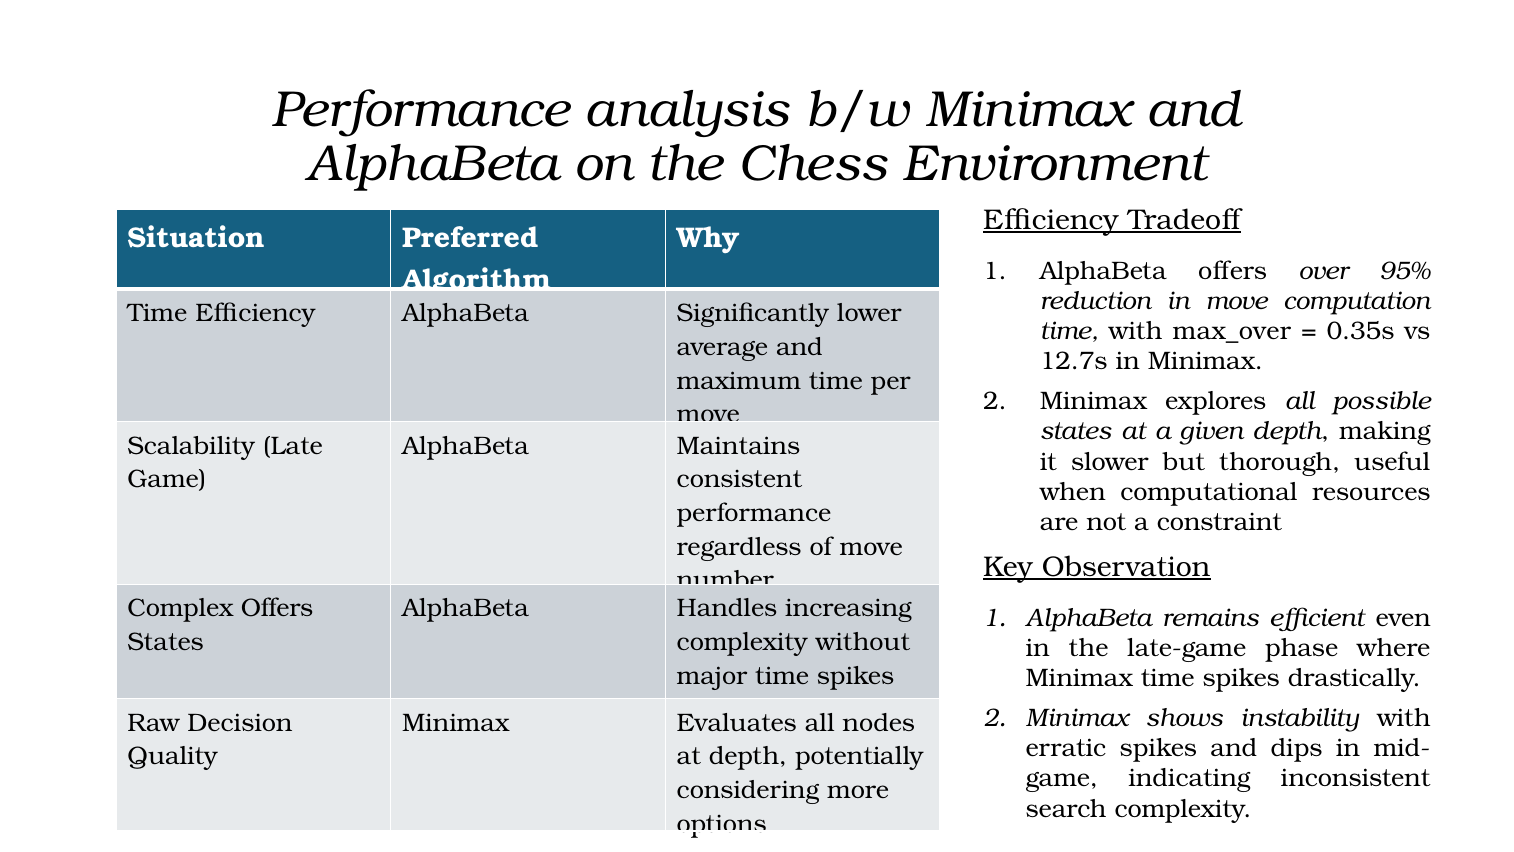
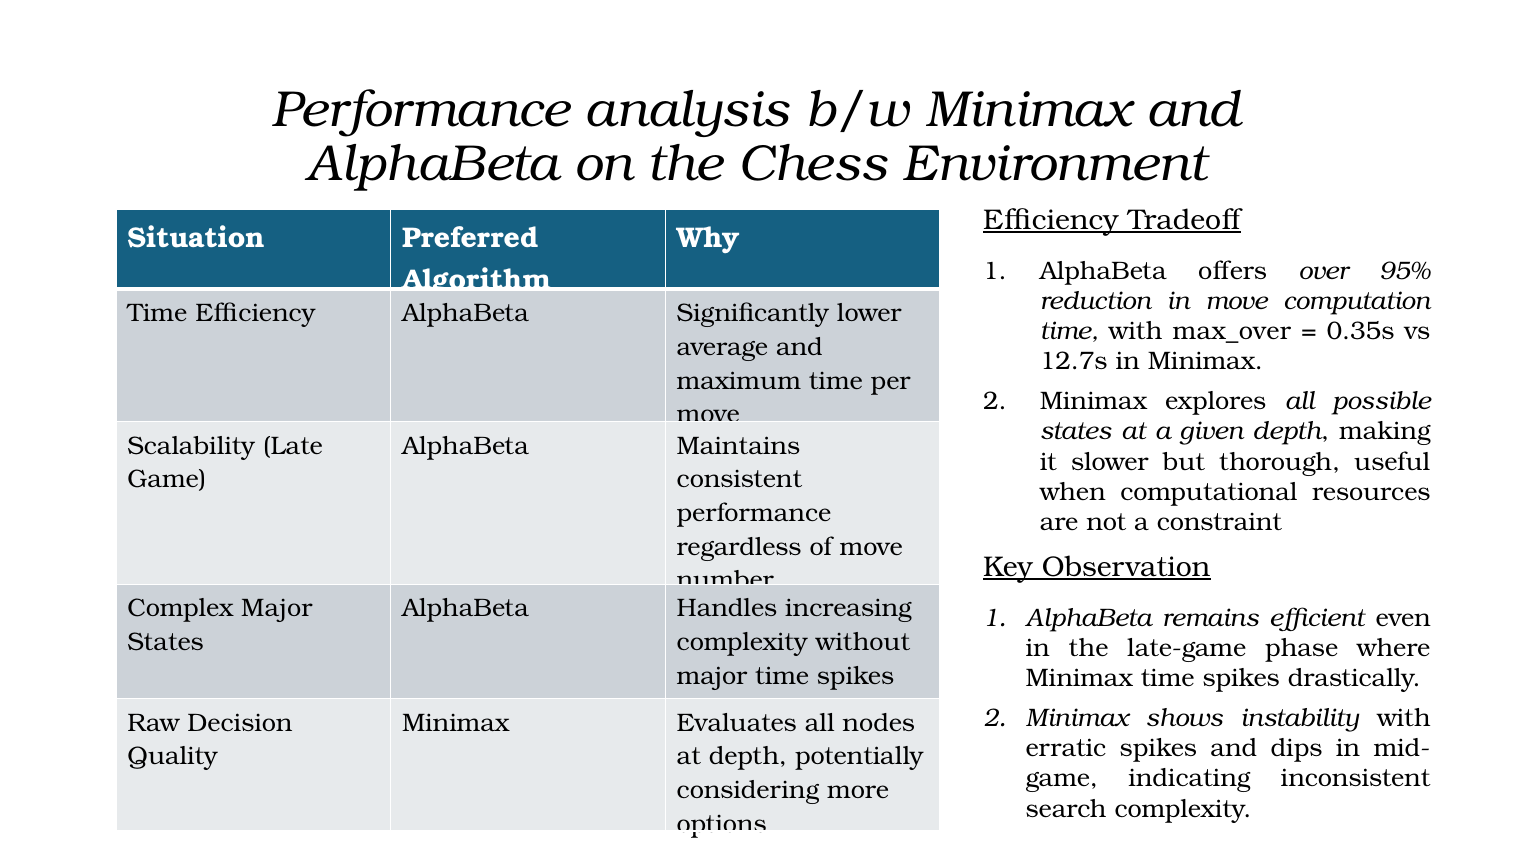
Complex Offers: Offers -> Major (277, 608)
